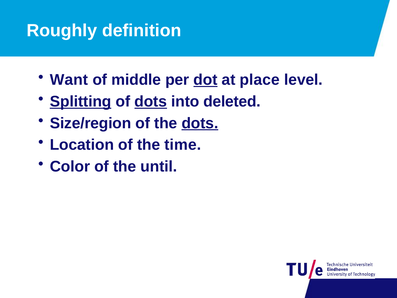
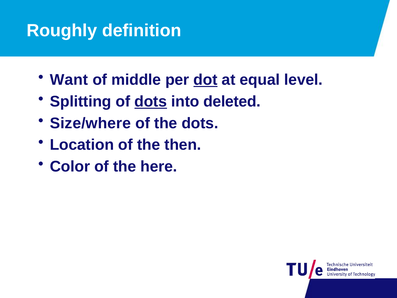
place: place -> equal (260, 80)
Splitting underline: present -> none (81, 101)
Size/region: Size/region -> Size/where (90, 123)
dots underline: present -> none (200, 123)
time: time -> then (183, 145)
until: until -> here (159, 166)
